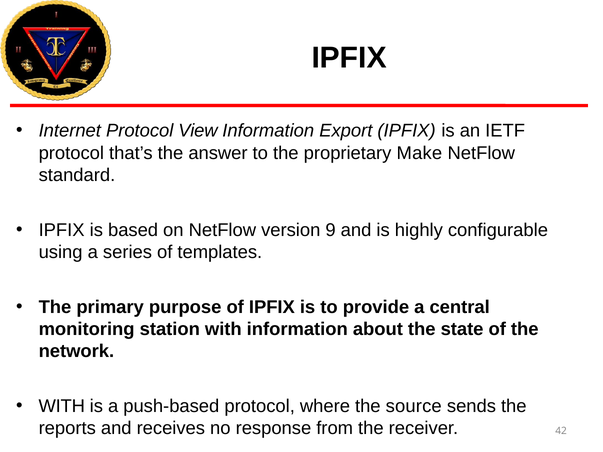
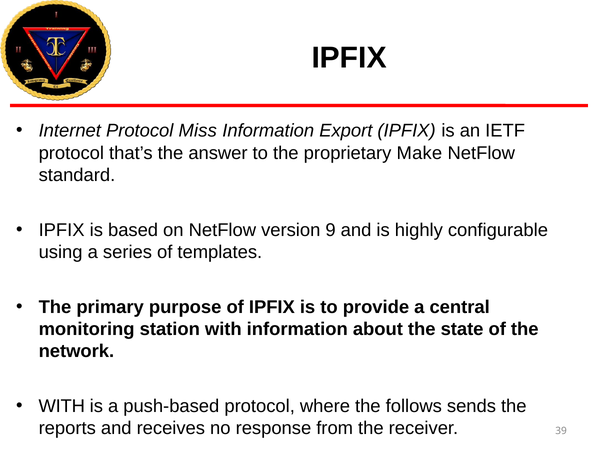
View: View -> Miss (198, 131)
source: source -> follows (414, 406)
42: 42 -> 39 (561, 431)
